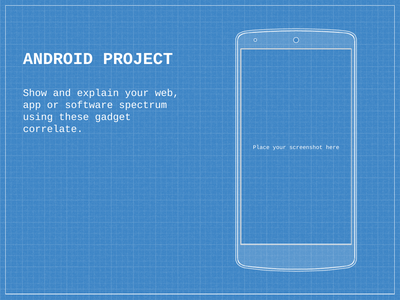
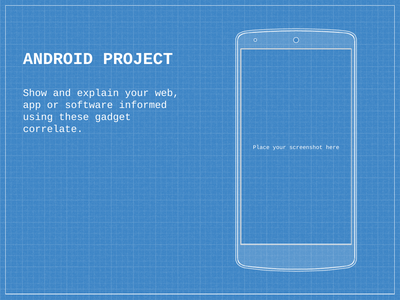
spectrum: spectrum -> informed (143, 105)
